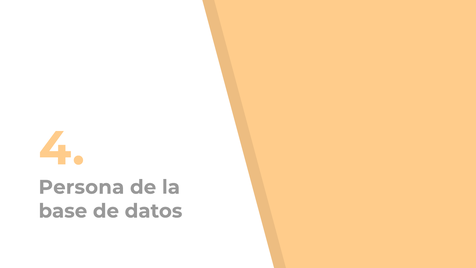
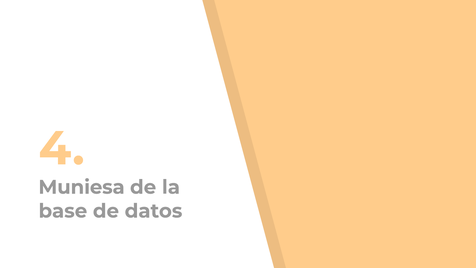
Persona: Persona -> Muniesa (82, 187)
